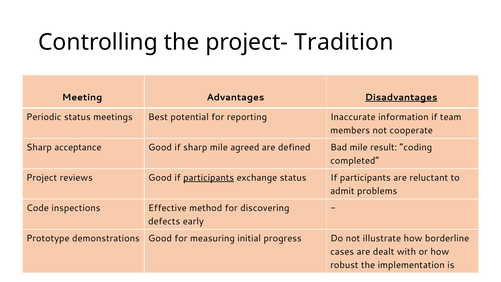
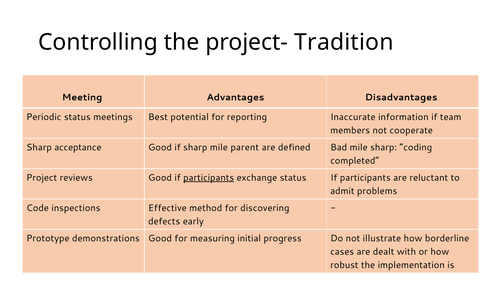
Disadvantages underline: present -> none (401, 97)
agreed: agreed -> parent (245, 147)
mile result: result -> sharp (384, 147)
